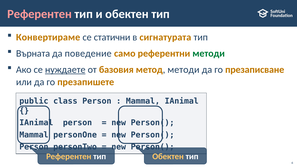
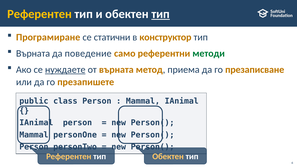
Референтен colour: pink -> yellow (40, 14)
тип underline: none -> present (161, 14)
Конвертираме: Конвертираме -> Програмиране (48, 37)
сигнатурата: сигнатурата -> конструктор (165, 37)
от базовия: базовия -> върната (116, 70)
метод методи: методи -> приема (184, 70)
